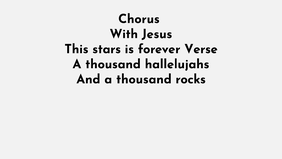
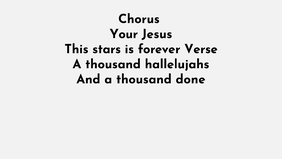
With: With -> Your (124, 34)
rocks: rocks -> done (191, 79)
